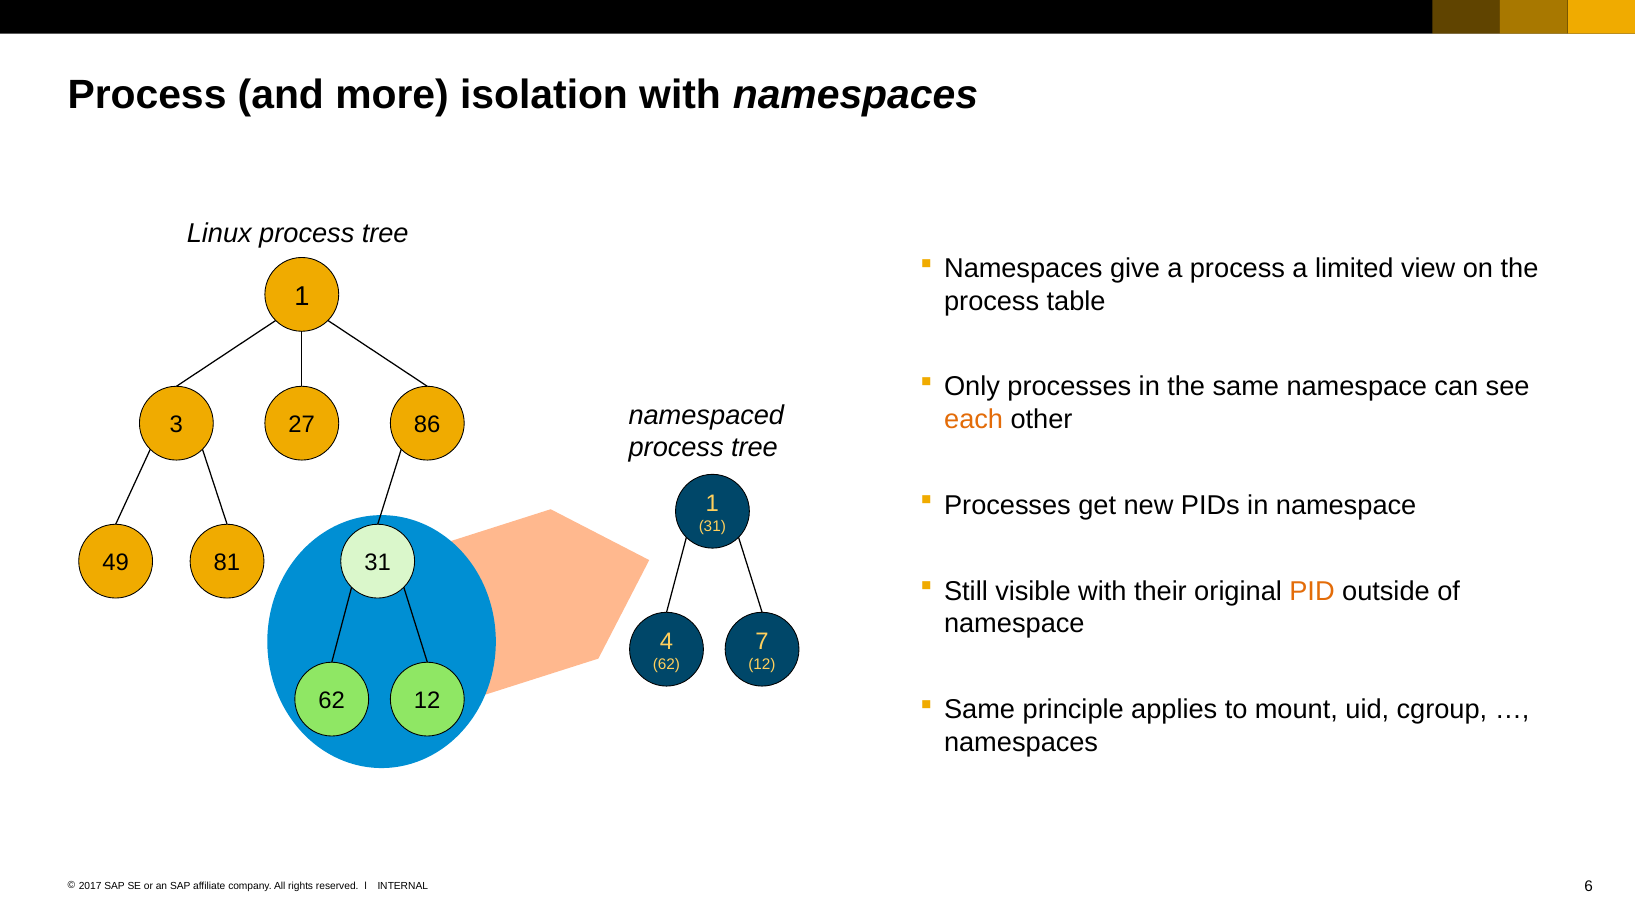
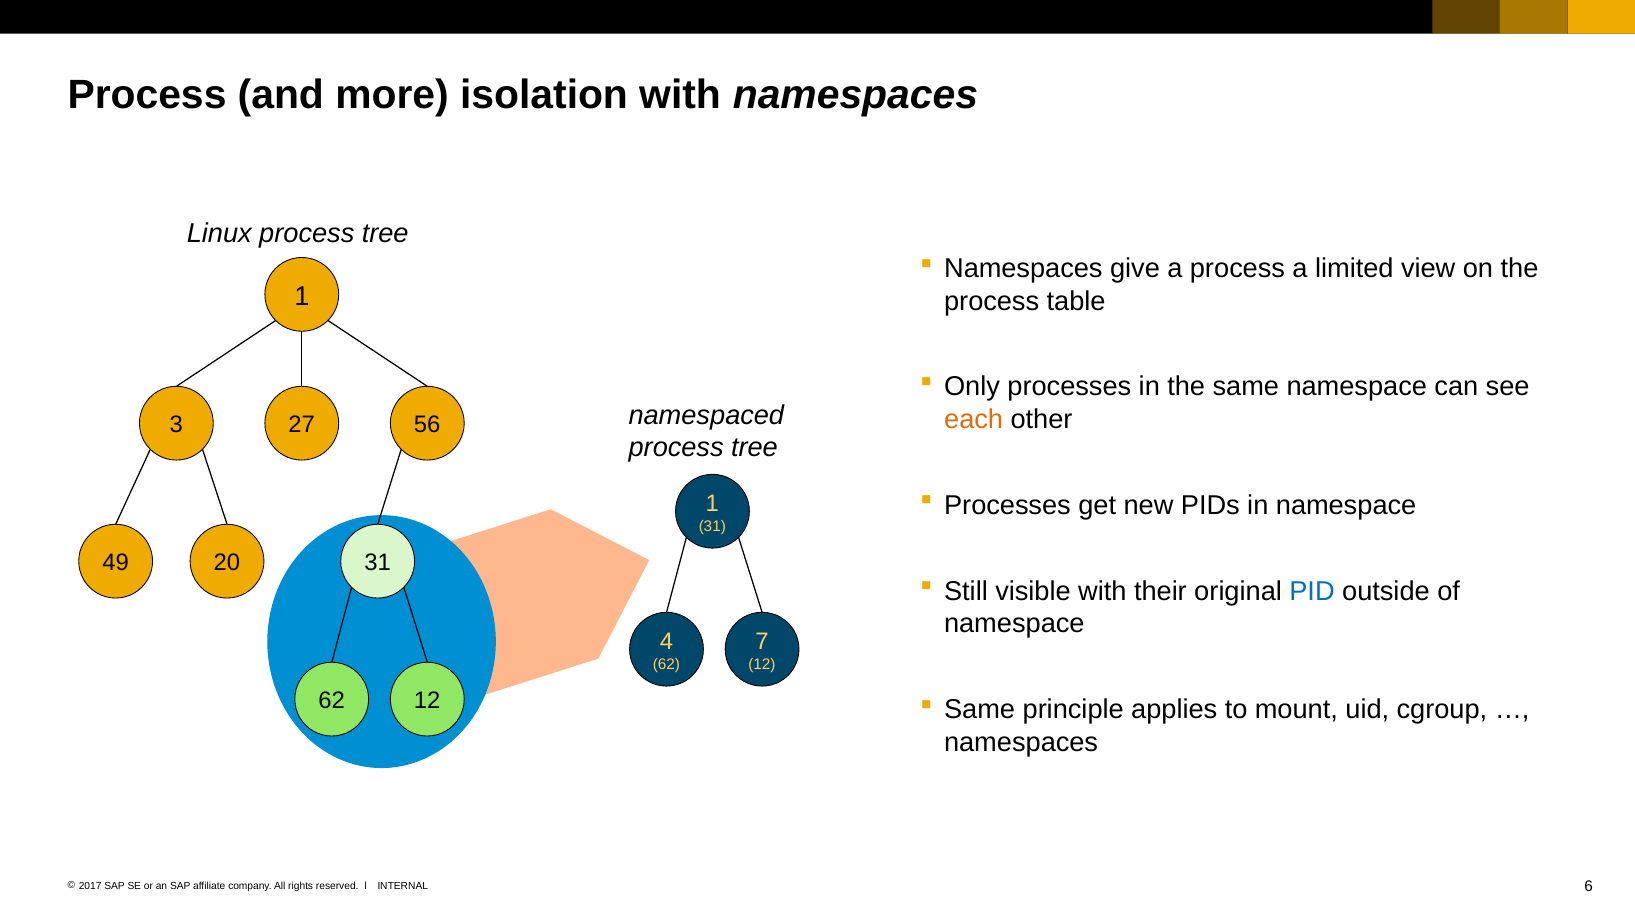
86: 86 -> 56 (427, 425)
81: 81 -> 20 (227, 563)
PID colour: orange -> blue (1312, 591)
